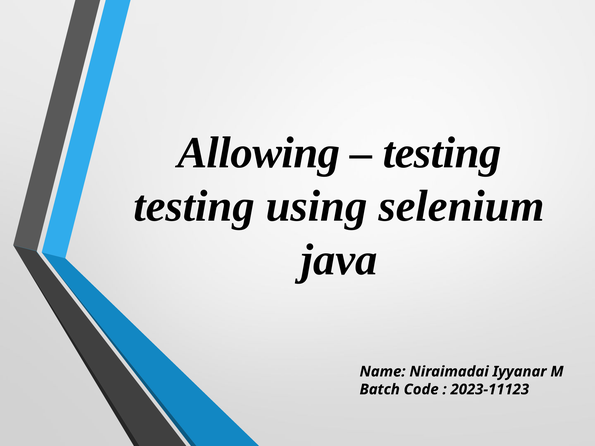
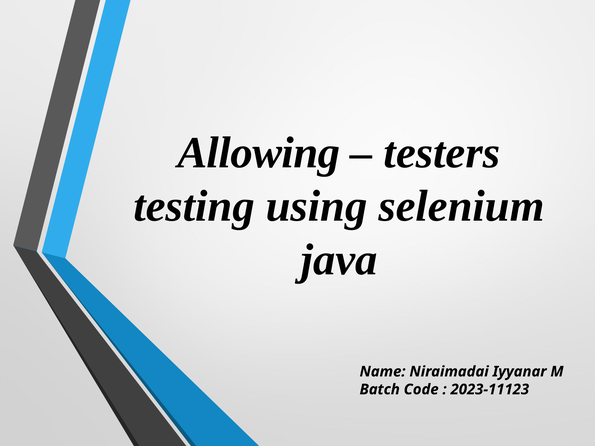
testing: testing -> testers (442, 153)
